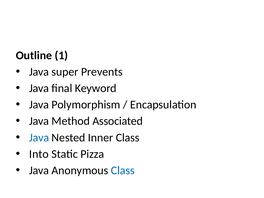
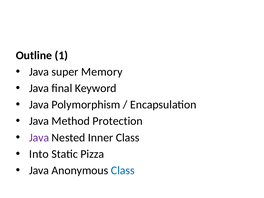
Prevents: Prevents -> Memory (102, 72)
Associated: Associated -> Protection (118, 121)
Java colour: blue -> purple (39, 138)
